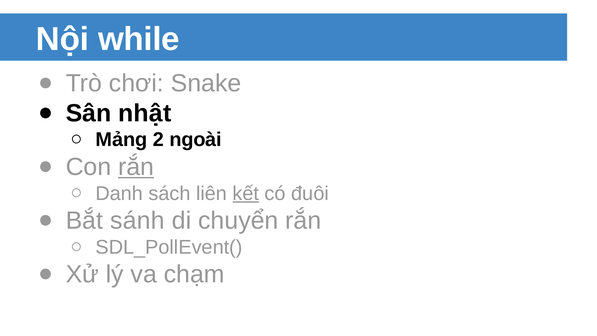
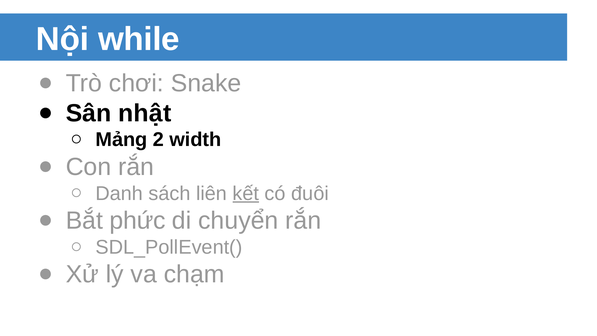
ngoài: ngoài -> width (195, 140)
rắn underline: present -> none (136, 167)
sánh: sánh -> phức (138, 221)
